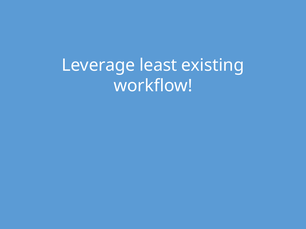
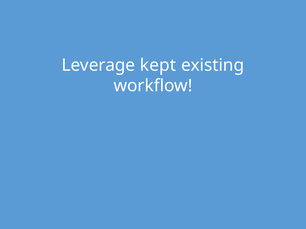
least: least -> kept (158, 65)
